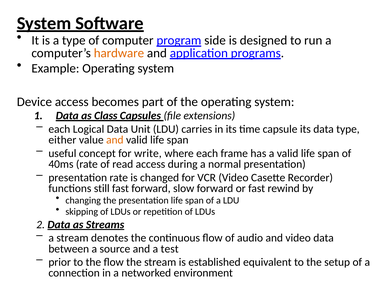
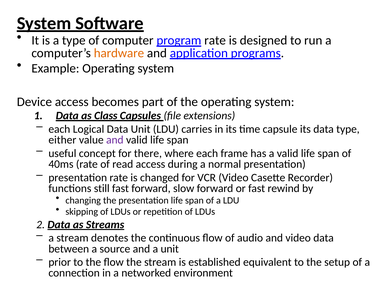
program side: side -> rate (215, 40)
and colour: orange -> purple (115, 140)
write: write -> there (148, 153)
a test: test -> unit (170, 249)
